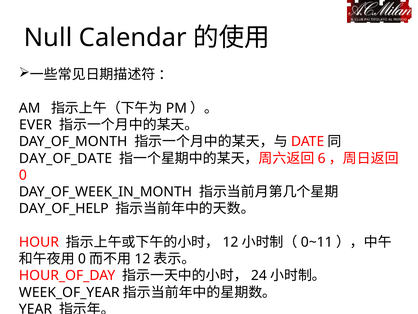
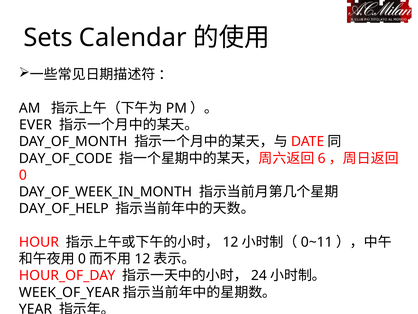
Null: Null -> Sets (48, 38)
DAY_OF_DATE: DAY_OF_DATE -> DAY_OF_CODE (66, 158)
